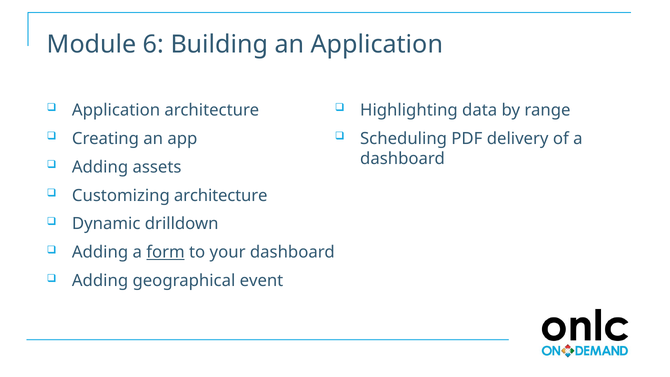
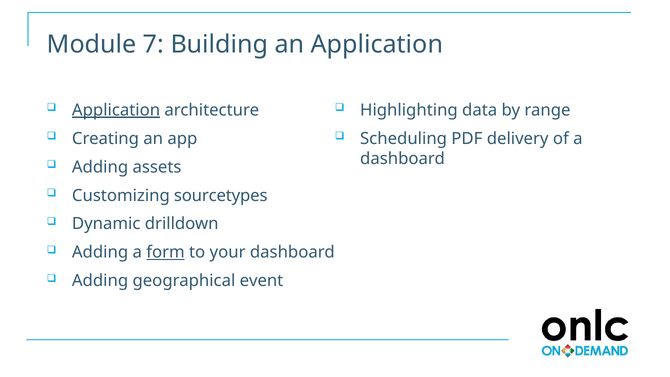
6: 6 -> 7 (153, 44)
Application underline: none -> present (116, 110)
Customizing architecture: architecture -> sourcetypes (221, 195)
